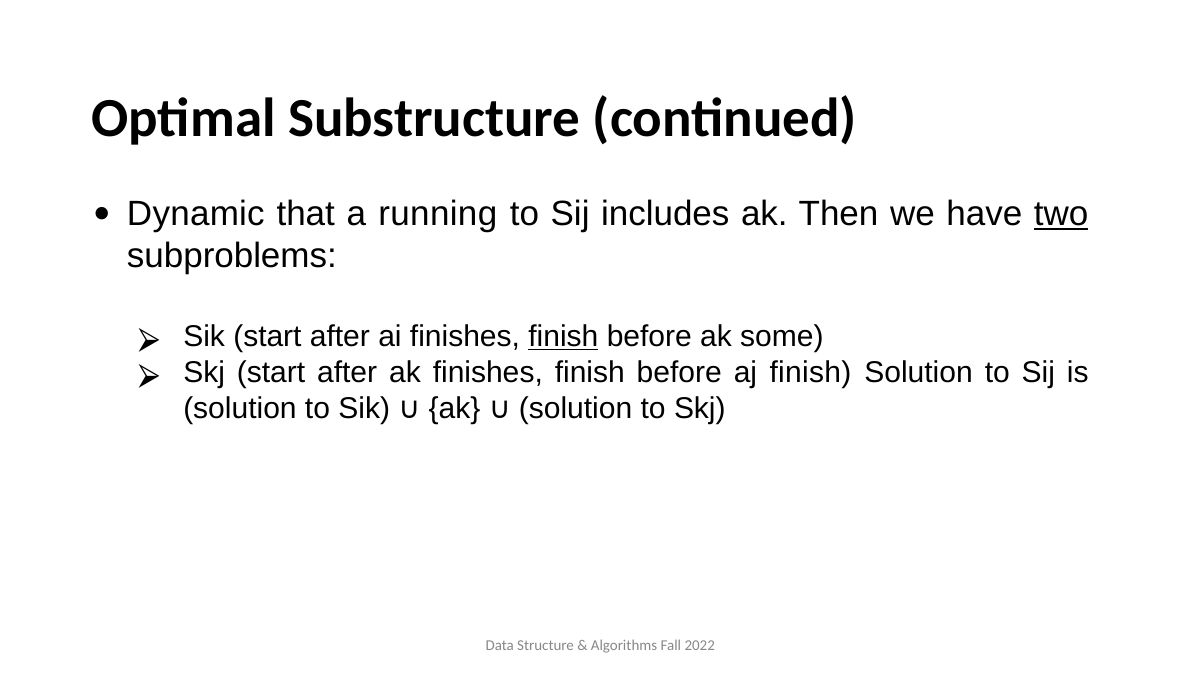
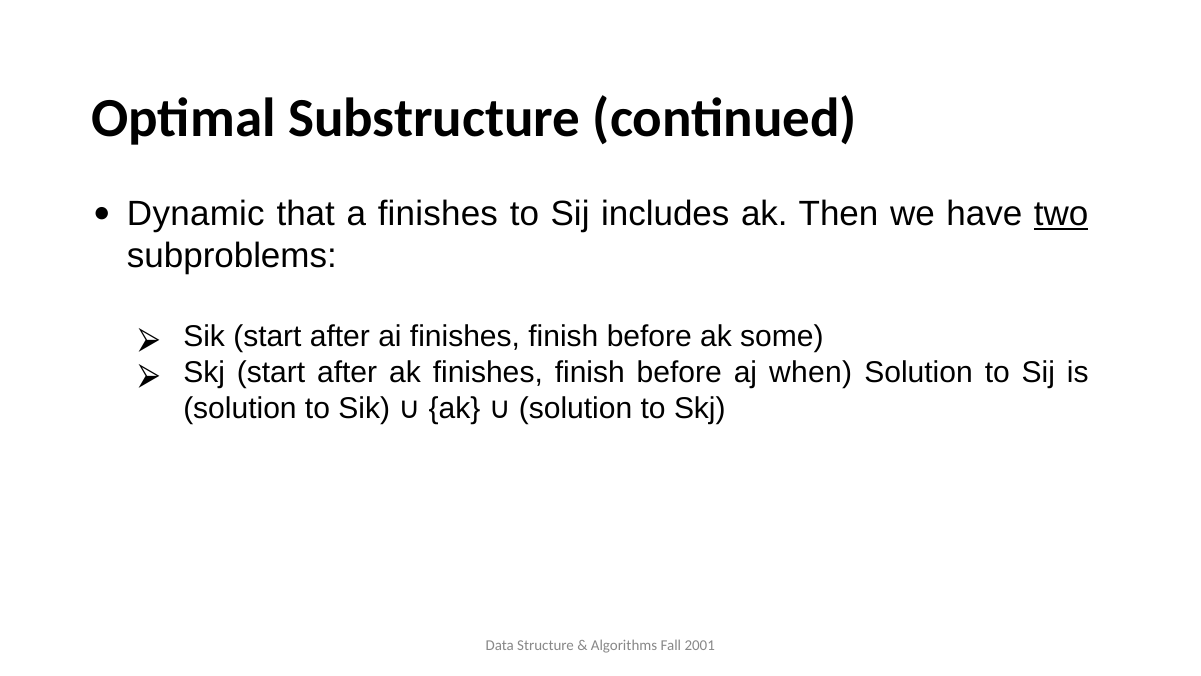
a running: running -> finishes (438, 214)
finish underline: present -> none (563, 336)
aj finish: finish -> when (811, 372)
2022: 2022 -> 2001 (700, 645)
